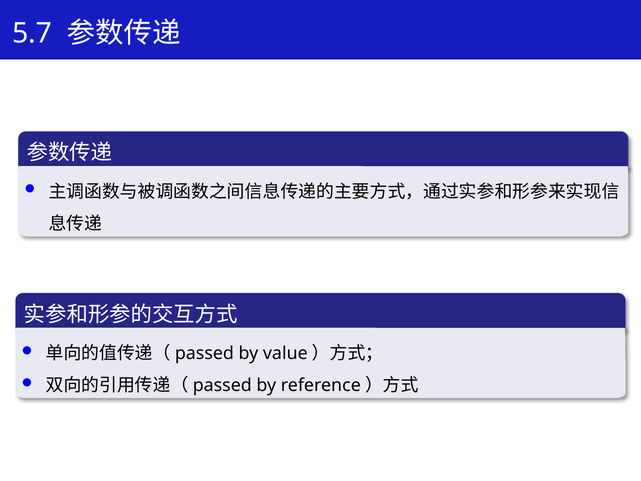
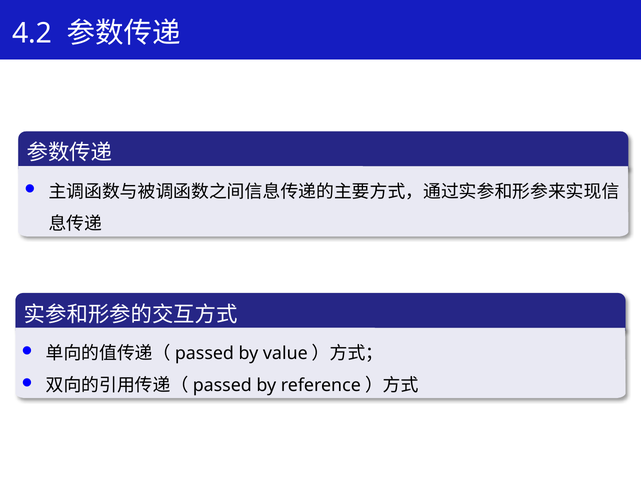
5.7: 5.7 -> 4.2 (32, 33)
